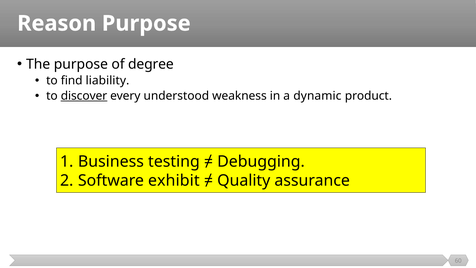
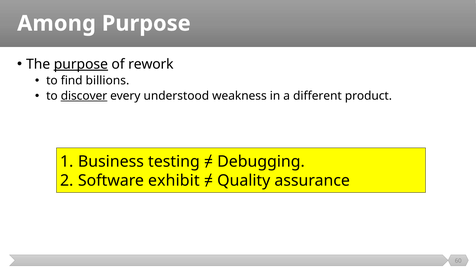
Reason: Reason -> Among (57, 23)
purpose underline: none -> present (81, 64)
degree: degree -> rework (151, 64)
liability: liability -> billions (107, 81)
dynamic: dynamic -> different (317, 96)
